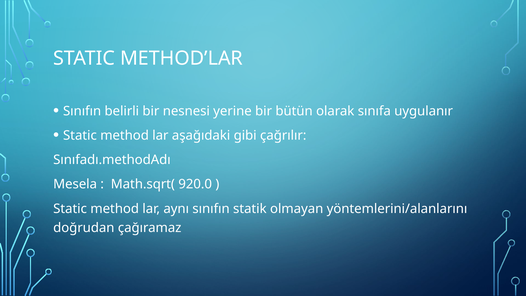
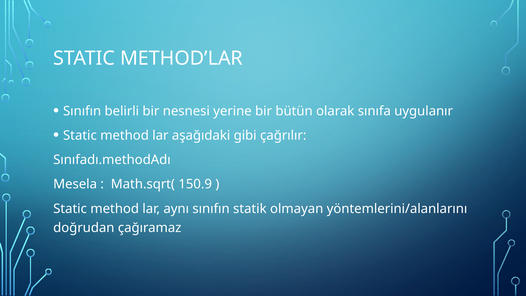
920.0: 920.0 -> 150.9 (195, 184)
